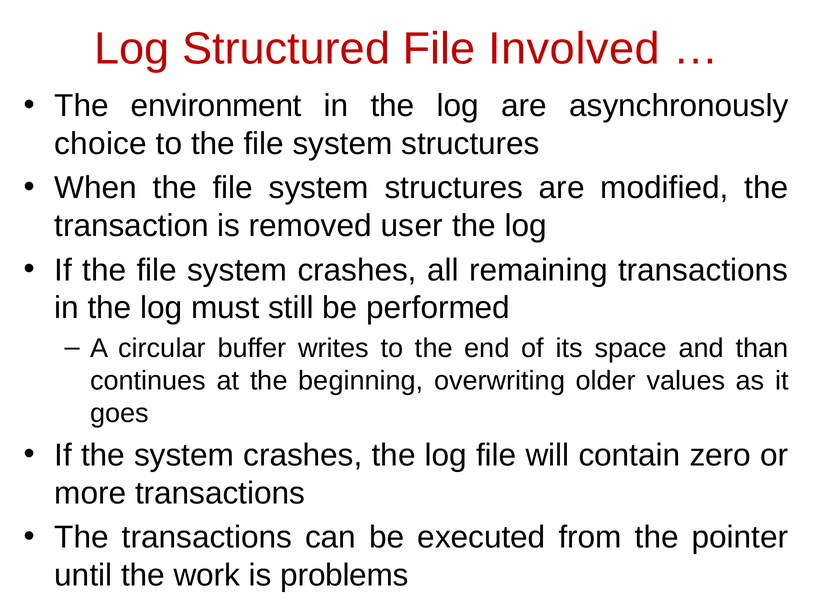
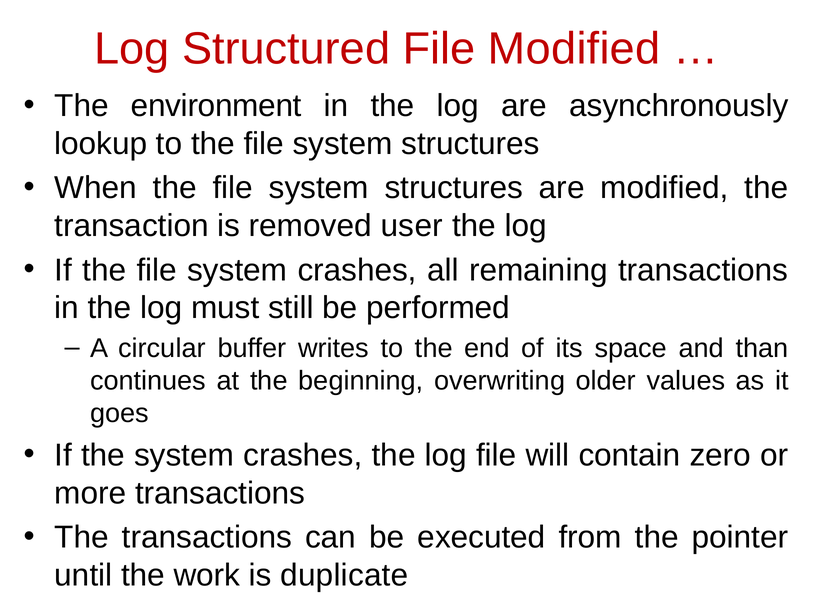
File Involved: Involved -> Modified (574, 49)
choice: choice -> lookup (101, 144)
problems: problems -> duplicate (344, 575)
